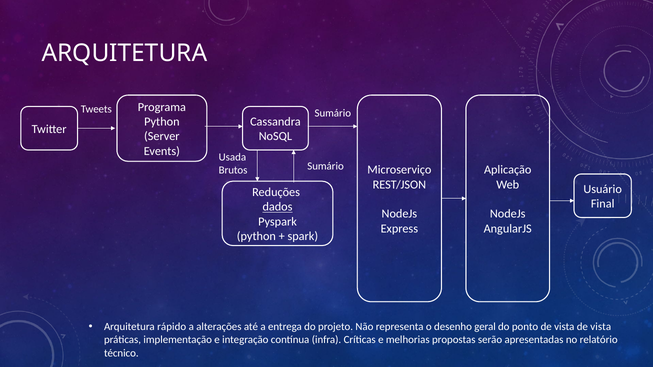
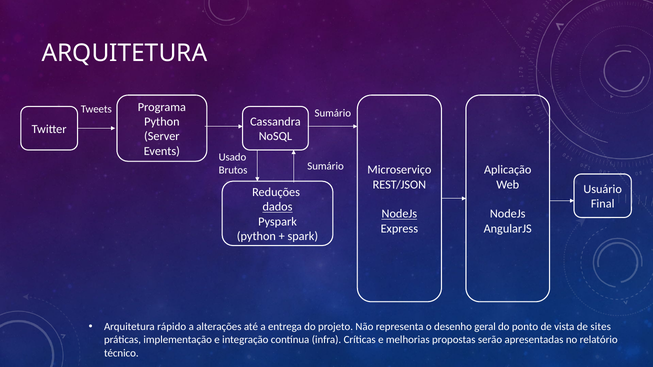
Usada: Usada -> Usado (232, 157)
NodeJs underline: none -> present (399, 214)
vista de vista: vista -> sites (601, 327)
